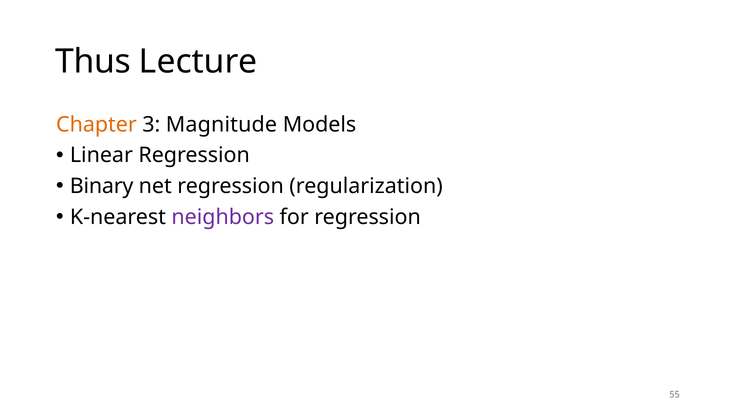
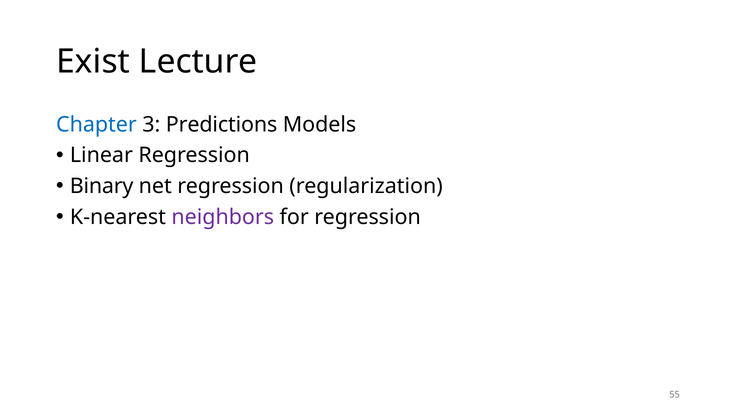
Thus: Thus -> Exist (93, 62)
Chapter colour: orange -> blue (96, 124)
Magnitude: Magnitude -> Predictions (222, 124)
